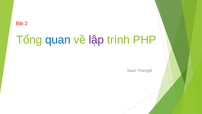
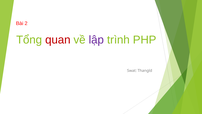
quan colour: blue -> red (58, 40)
